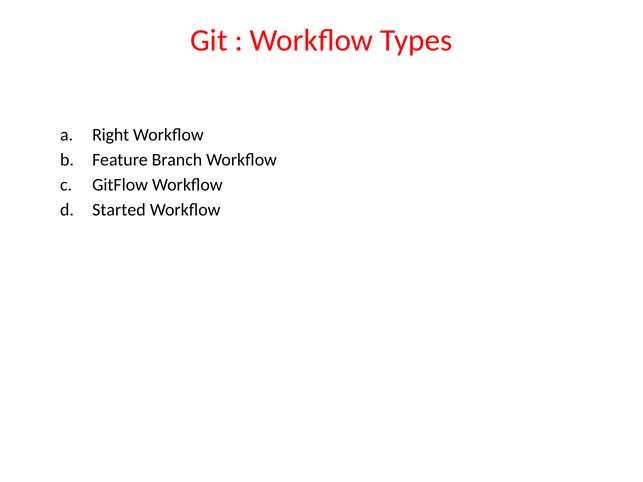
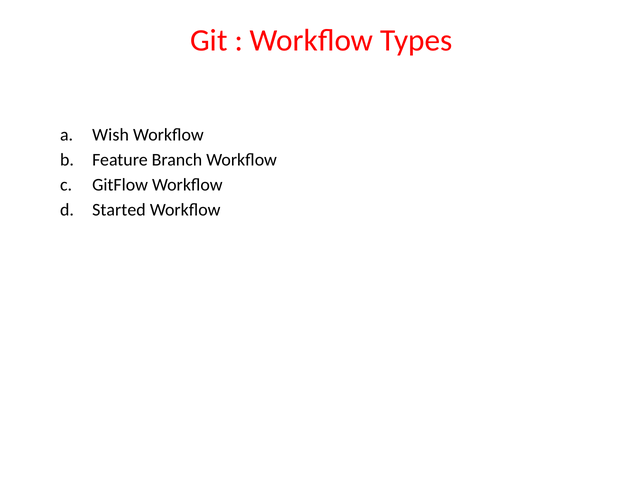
Right: Right -> Wish (111, 135)
